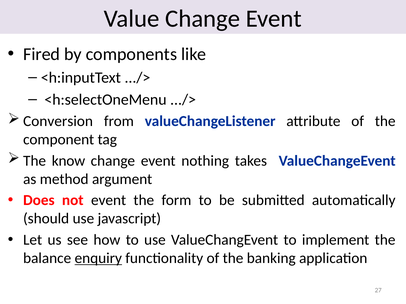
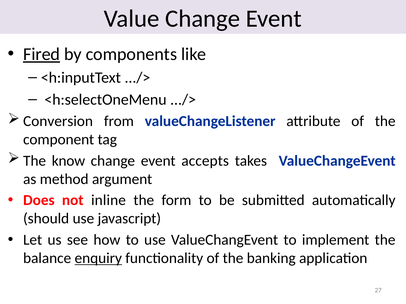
Fired underline: none -> present (42, 54)
nothing: nothing -> accepts (205, 161)
not event: event -> inline (108, 201)
